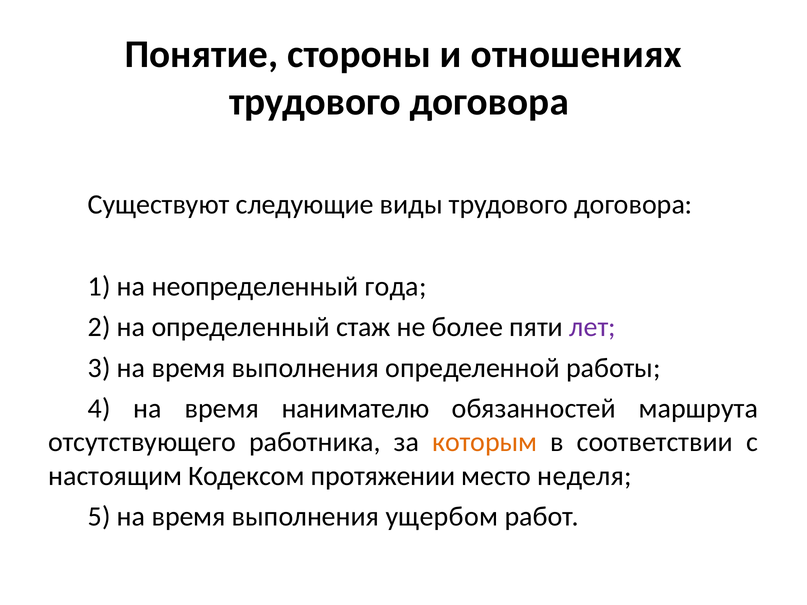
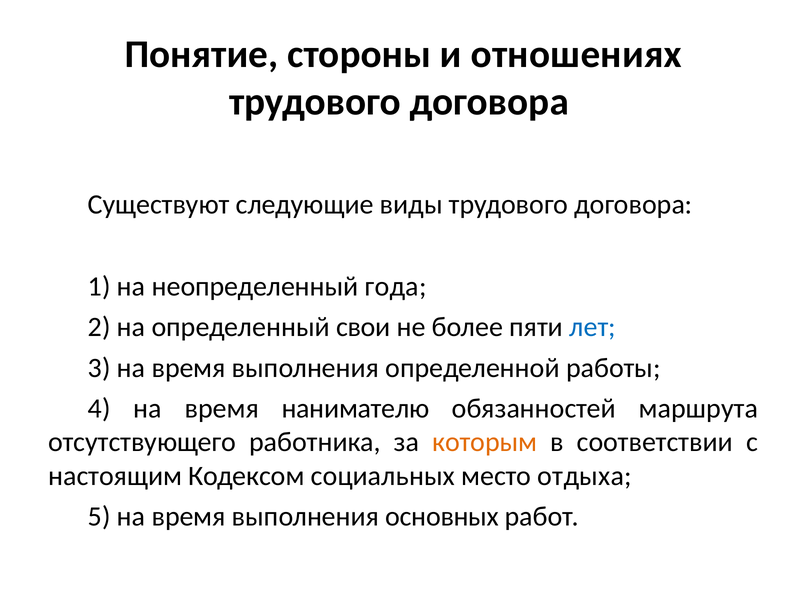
стаж: стаж -> свои (363, 327)
лет colour: purple -> blue (593, 327)
протяжении: протяжении -> социальных (383, 476)
неделя: неделя -> отдыха (585, 476)
ущербом: ущербом -> основных (442, 517)
